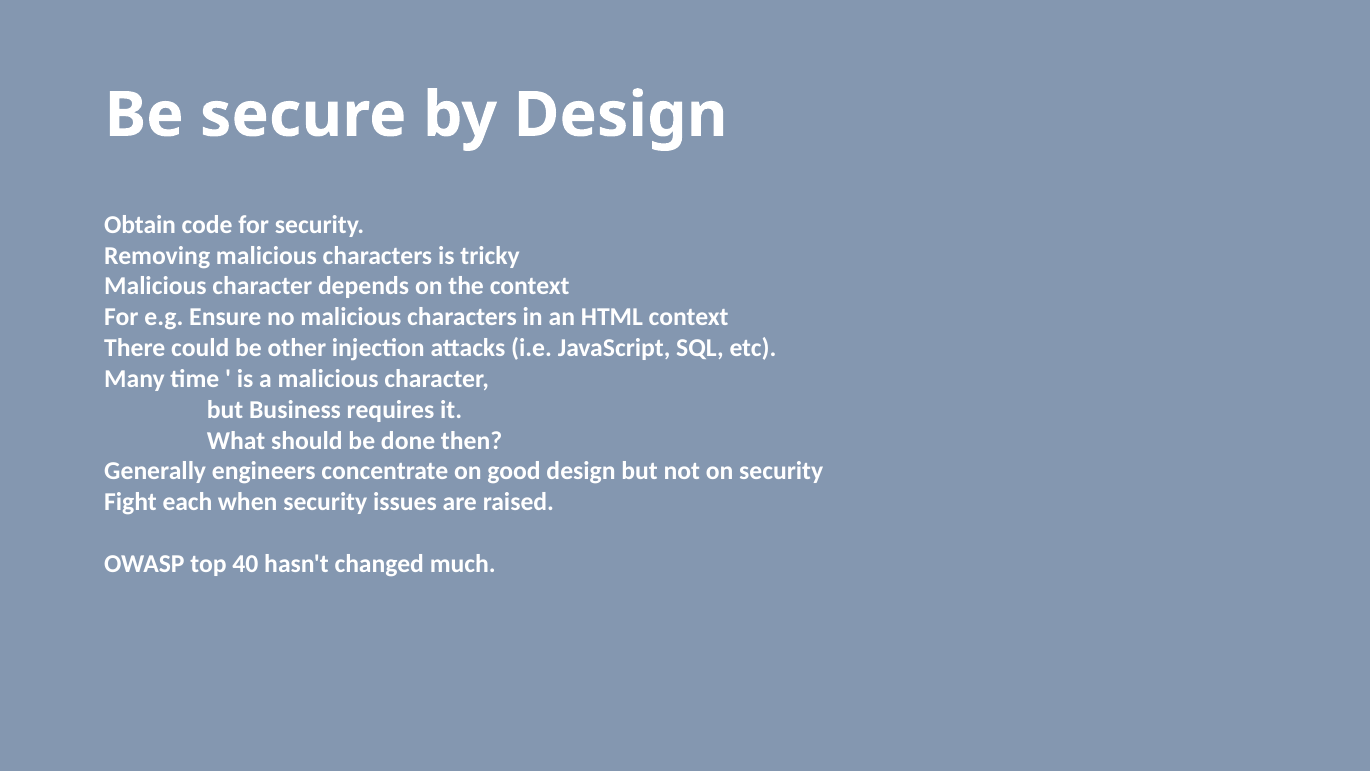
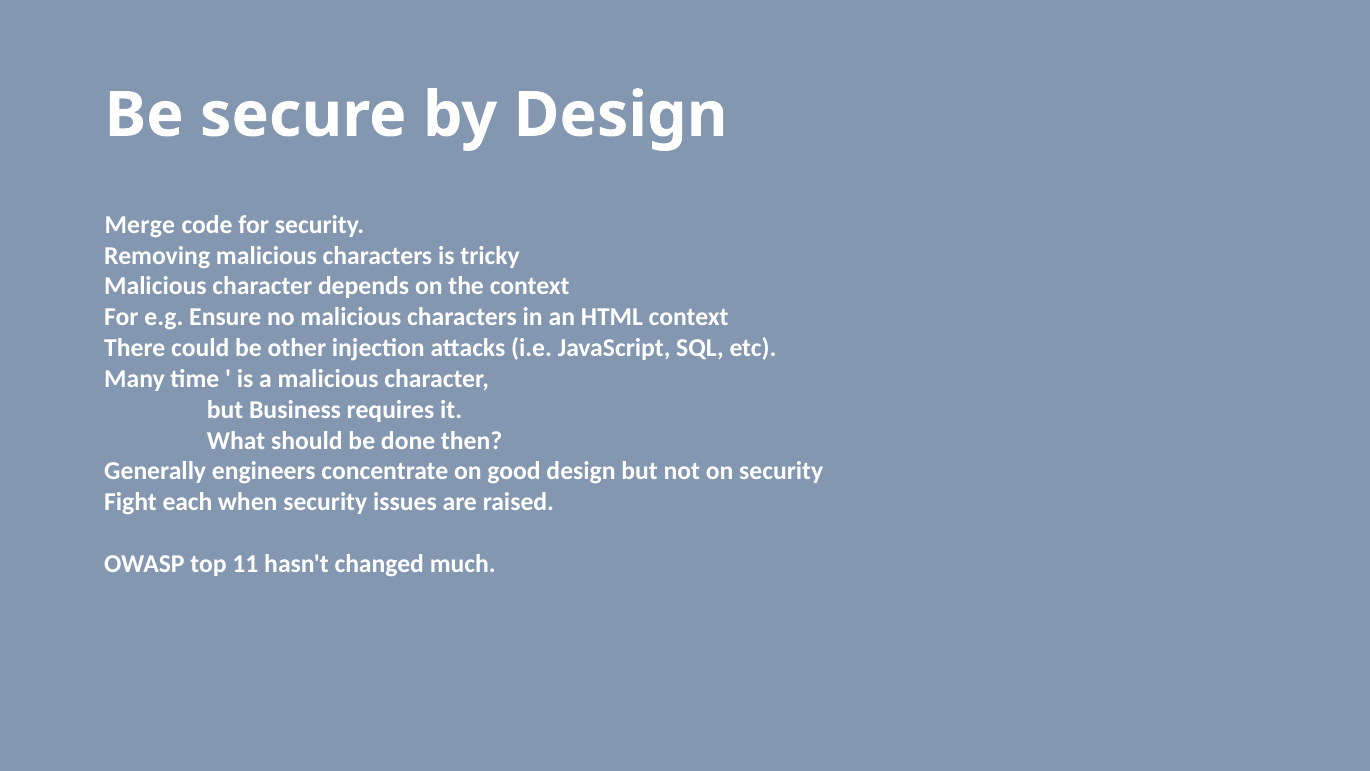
Obtain: Obtain -> Merge (140, 225)
40: 40 -> 11 (245, 564)
